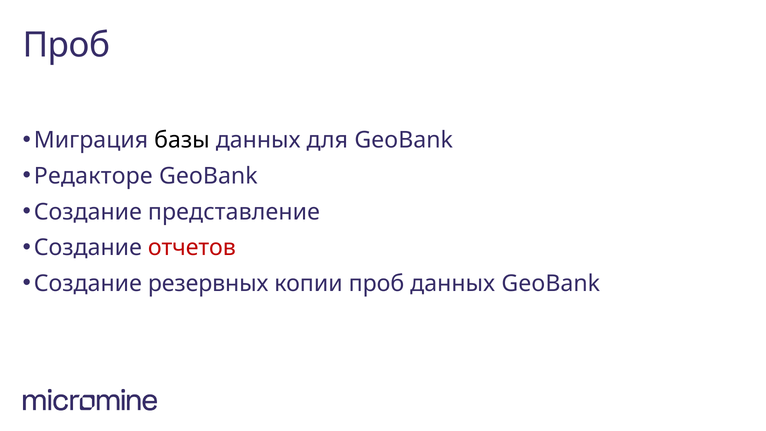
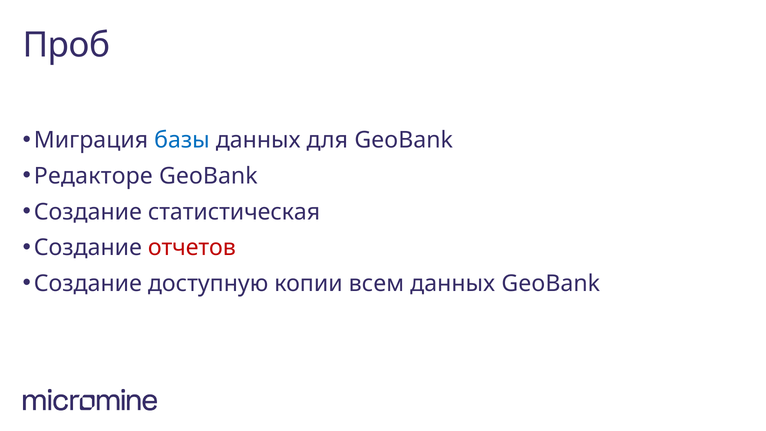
базы colour: black -> blue (182, 140)
представление: представление -> статистическая (234, 212)
резервных: резервных -> доступную (208, 283)
копии проб: проб -> всем (376, 283)
